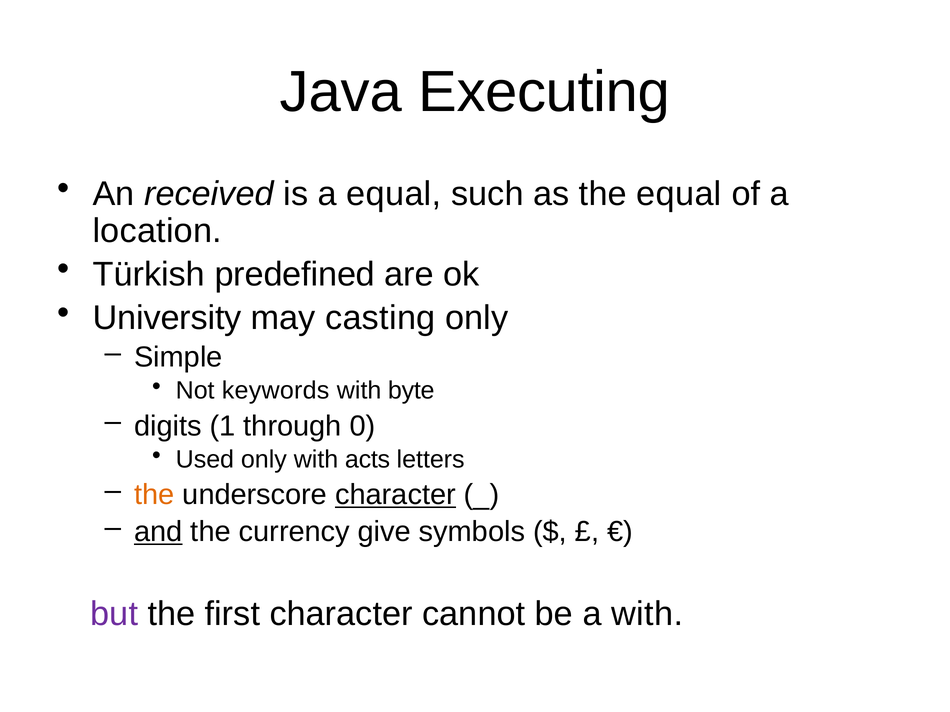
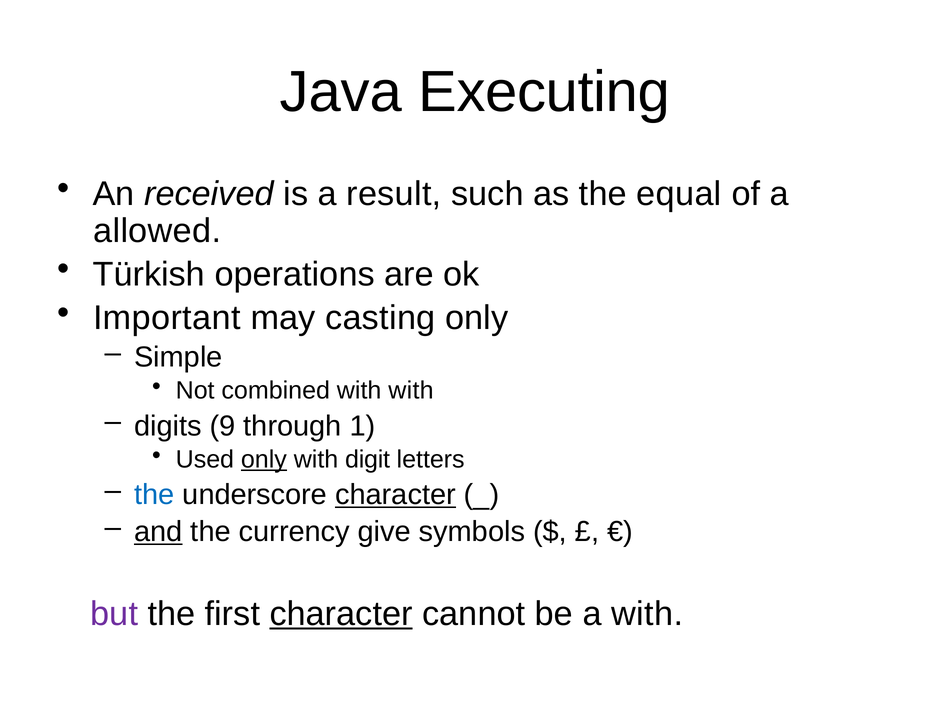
a equal: equal -> result (394, 194)
location: location -> allowed (157, 231)
predefined: predefined -> operations (295, 275)
University: University -> Important (167, 318)
keywords: keywords -> combined (276, 391)
with byte: byte -> with (411, 391)
1: 1 -> 9 (223, 426)
0: 0 -> 1 (362, 426)
only underline: none -> present (264, 460)
acts: acts -> digit (368, 460)
the colour: orange -> blue (154, 495)
character underline: none -> present (341, 614)
